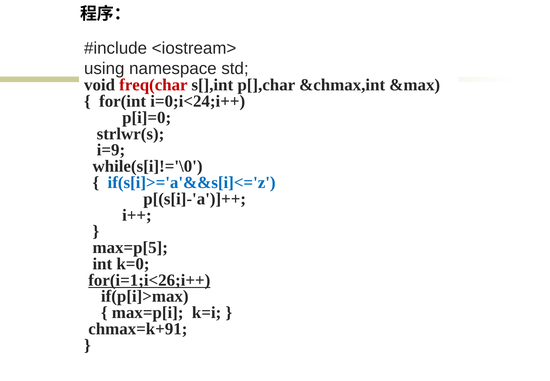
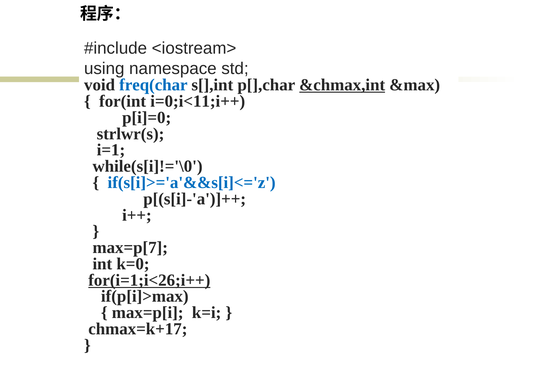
freq(char colour: red -> blue (153, 85)
&chmax,int underline: none -> present (342, 85)
i=0;i<24;i++: i=0;i<24;i++ -> i=0;i<11;i++ (198, 101)
i=9: i=9 -> i=1 (111, 150)
max=p[5: max=p[5 -> max=p[7 (130, 247)
chmax=k+91: chmax=k+91 -> chmax=k+17 (138, 329)
